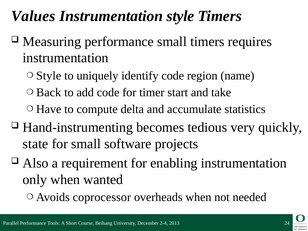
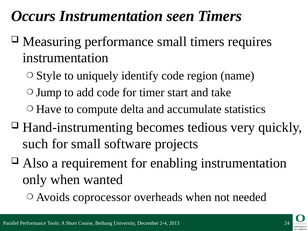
Values: Values -> Occurs (33, 16)
Instrumentation style: style -> seen (180, 16)
Back: Back -> Jump (49, 92)
state: state -> such (35, 144)
